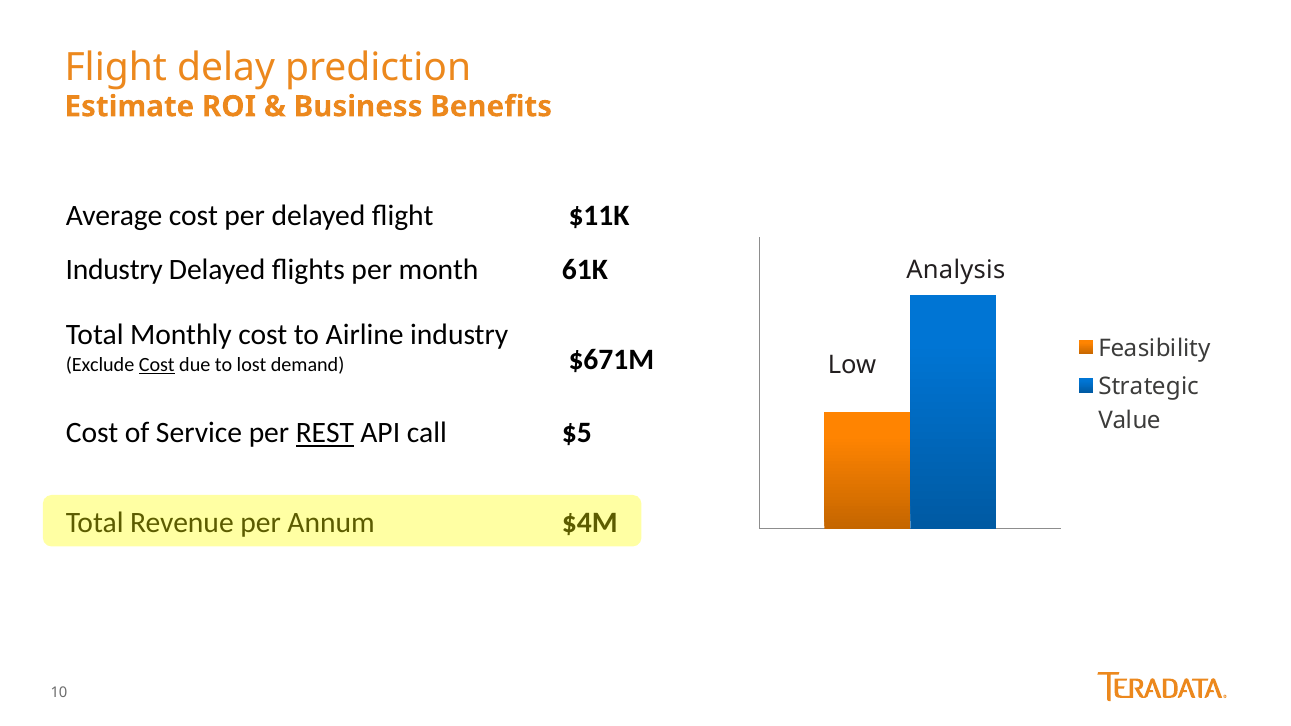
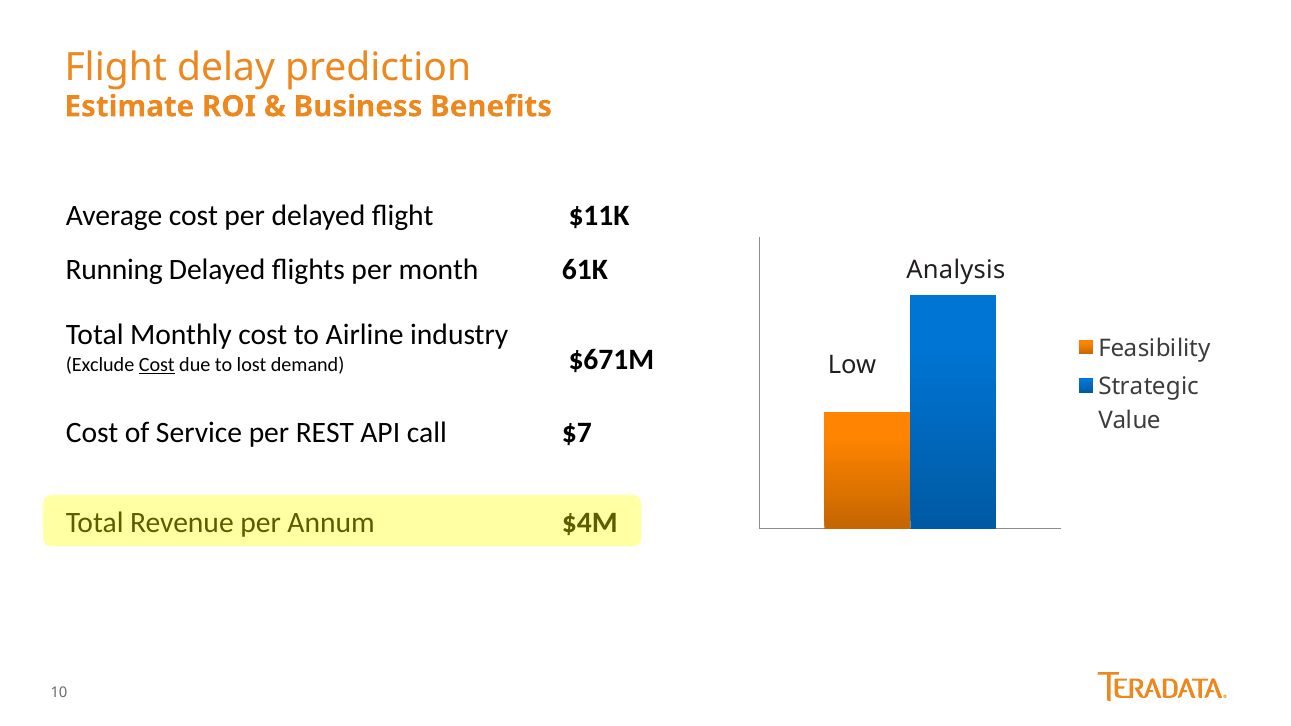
Industry: Industry -> Running (114, 270)
REST underline: present -> none (325, 433)
$5: $5 -> $7 (577, 433)
